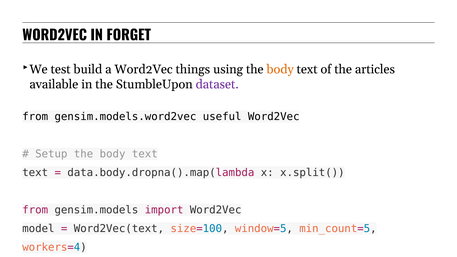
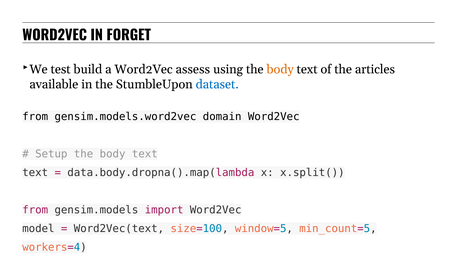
things: things -> assess (193, 69)
dataset colour: purple -> blue (217, 84)
useful: useful -> domain (222, 117)
